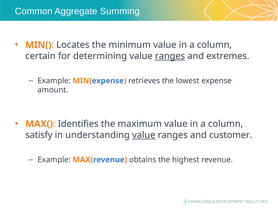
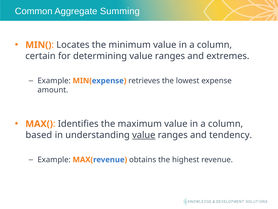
ranges underline: present -> none (170, 56)
satisfy: satisfy -> based (39, 135)
customer: customer -> tendency (231, 135)
